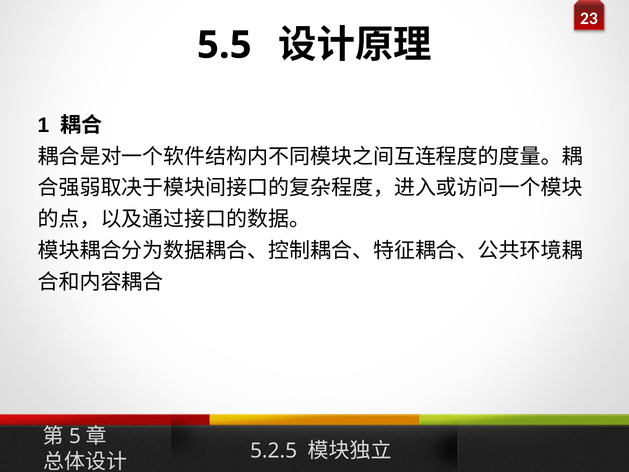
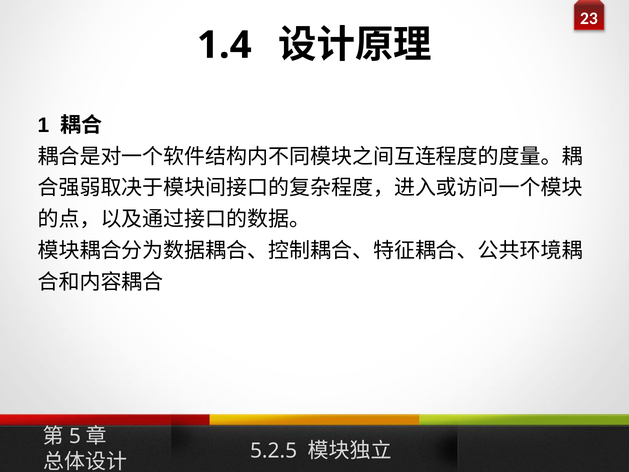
5.5: 5.5 -> 1.4 (224, 45)
